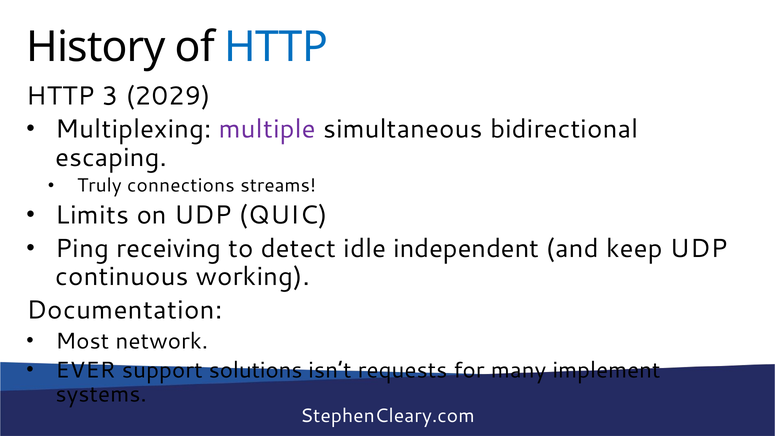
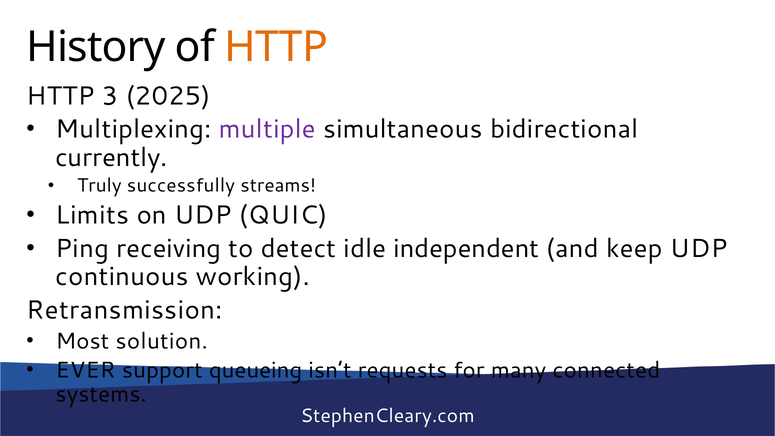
HTTP colour: blue -> orange (276, 47)
2029: 2029 -> 2025 (168, 96)
escaping: escaping -> currently (111, 157)
connections: connections -> successfully (181, 186)
Documentation: Documentation -> Retransmission (125, 310)
network: network -> solution (162, 341)
solutions: solutions -> queueing (256, 370)
implement: implement -> connected (606, 370)
